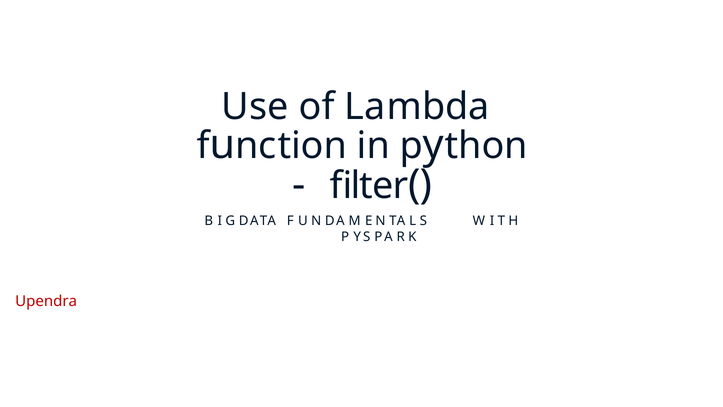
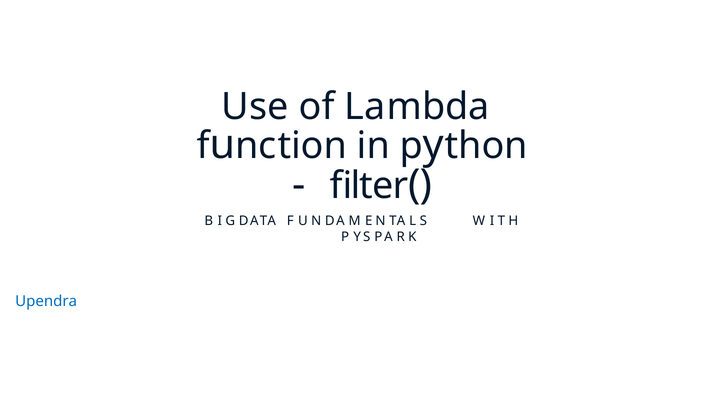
Upendra colour: red -> blue (46, 301)
